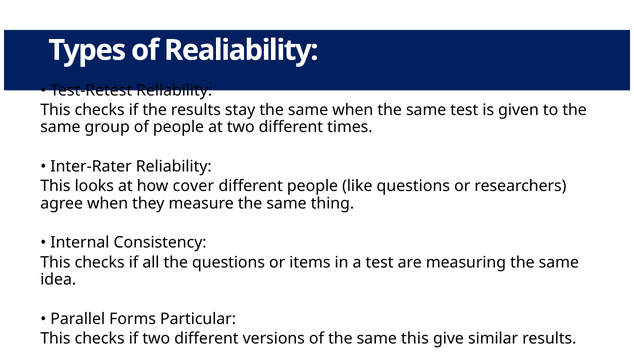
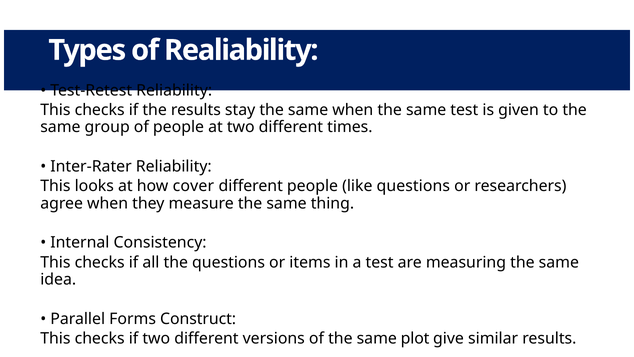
Particular: Particular -> Construct (198, 318)
same this: this -> plot (415, 338)
